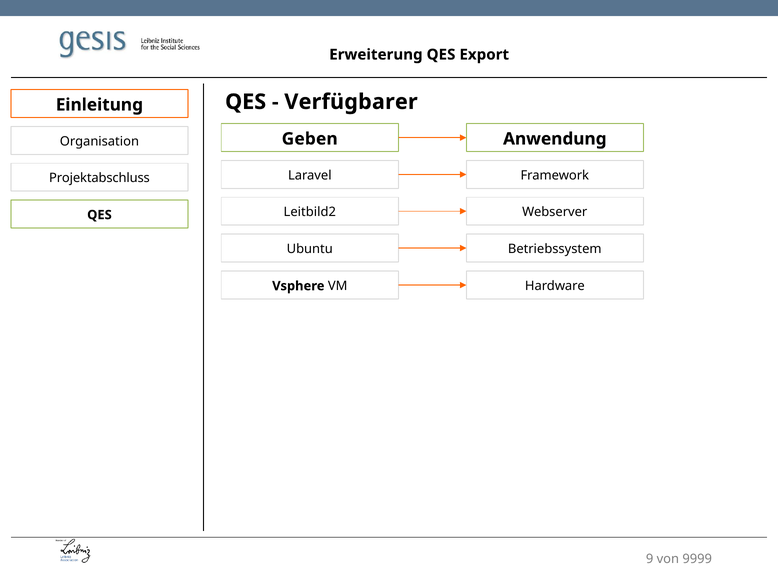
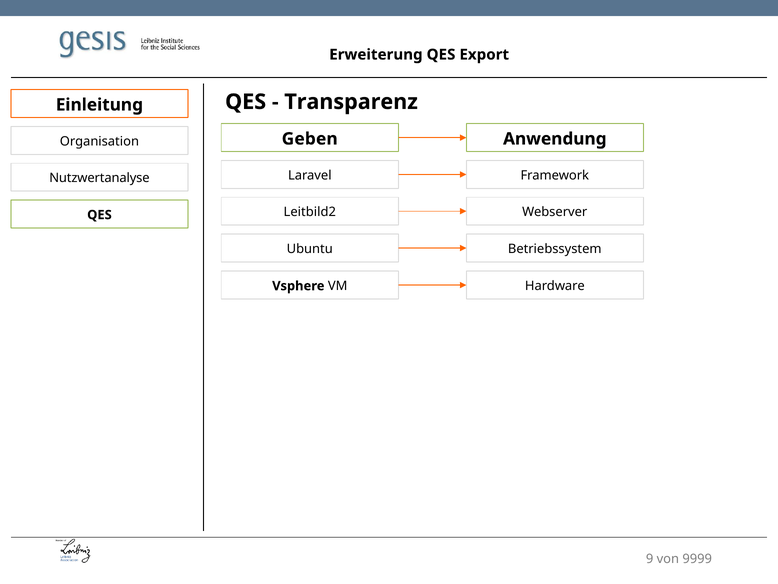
Verfügbarer: Verfügbarer -> Transparenz (351, 102)
Projektabschluss: Projektabschluss -> Nutzwertanalyse (99, 178)
